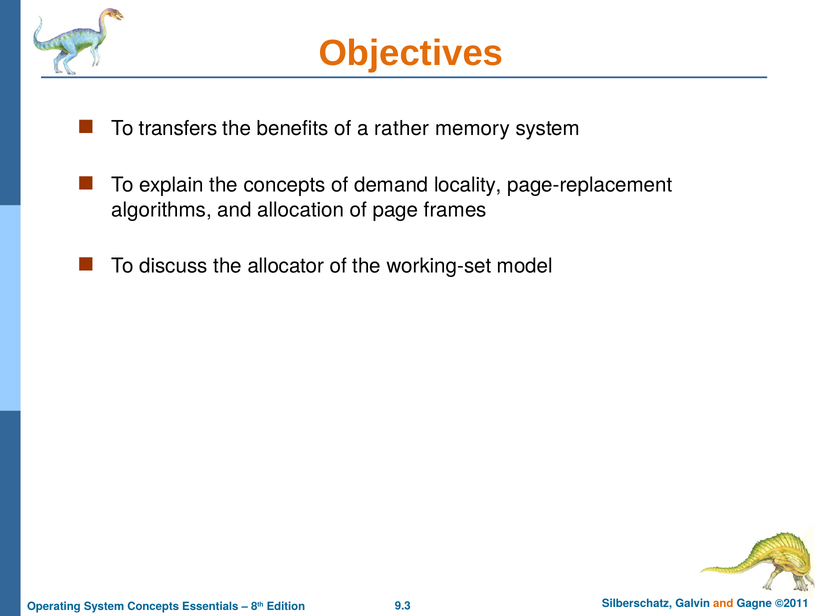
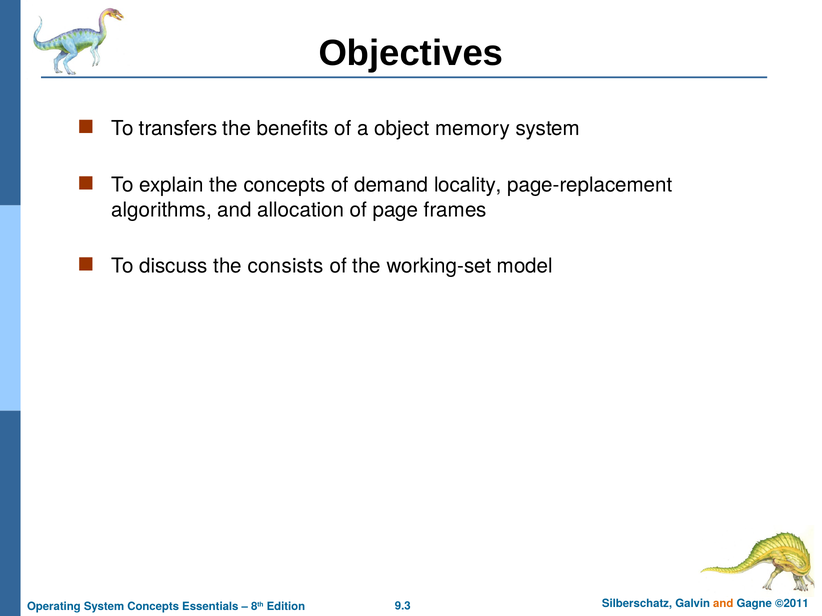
Objectives colour: orange -> black (411, 53)
rather: rather -> object (402, 129)
allocator: allocator -> consists (286, 266)
